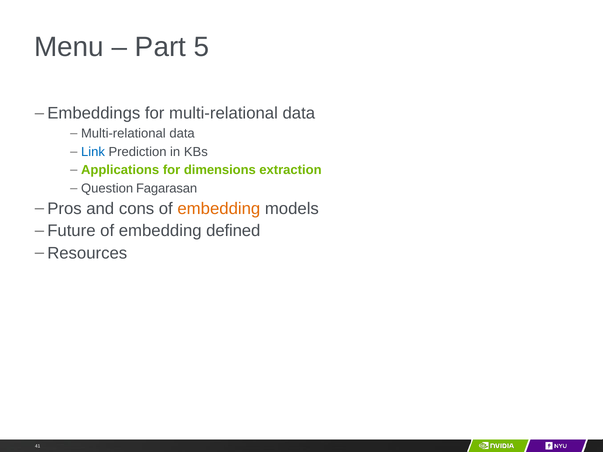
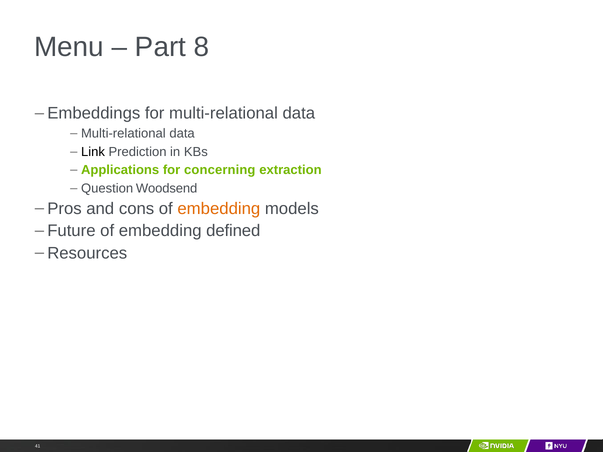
5: 5 -> 8 (202, 47)
Link colour: blue -> black (93, 152)
dimensions: dimensions -> concerning (220, 170)
Fagarasan: Fagarasan -> Woodsend (167, 188)
